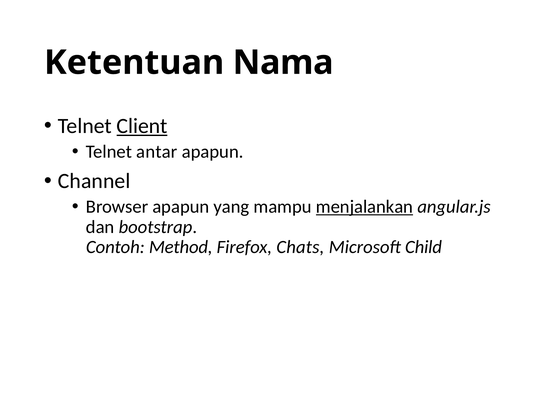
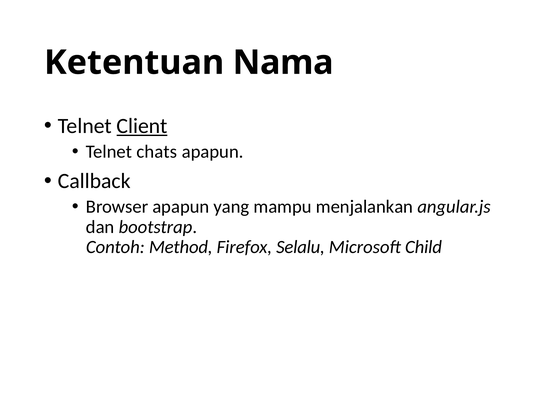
antar: antar -> chats (157, 152)
Channel: Channel -> Callback (94, 181)
menjalankan underline: present -> none (364, 207)
Chats: Chats -> Selalu (301, 247)
